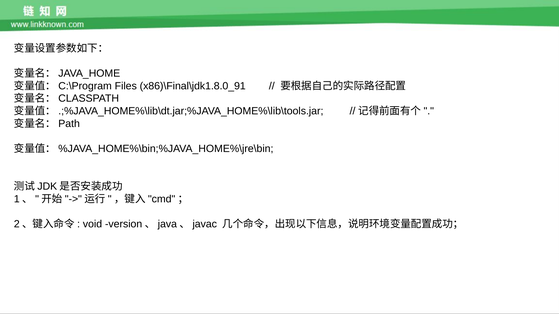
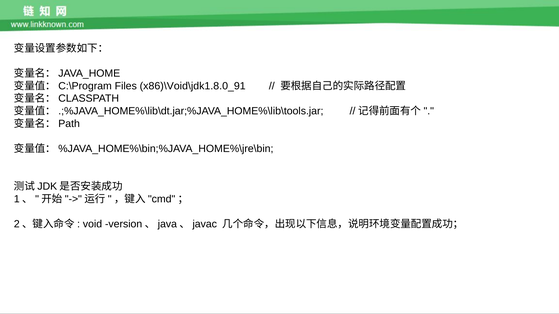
x86)\Final\jdk1.8.0_91: x86)\Final\jdk1.8.0_91 -> x86)\Void\jdk1.8.0_91 (193, 86)
